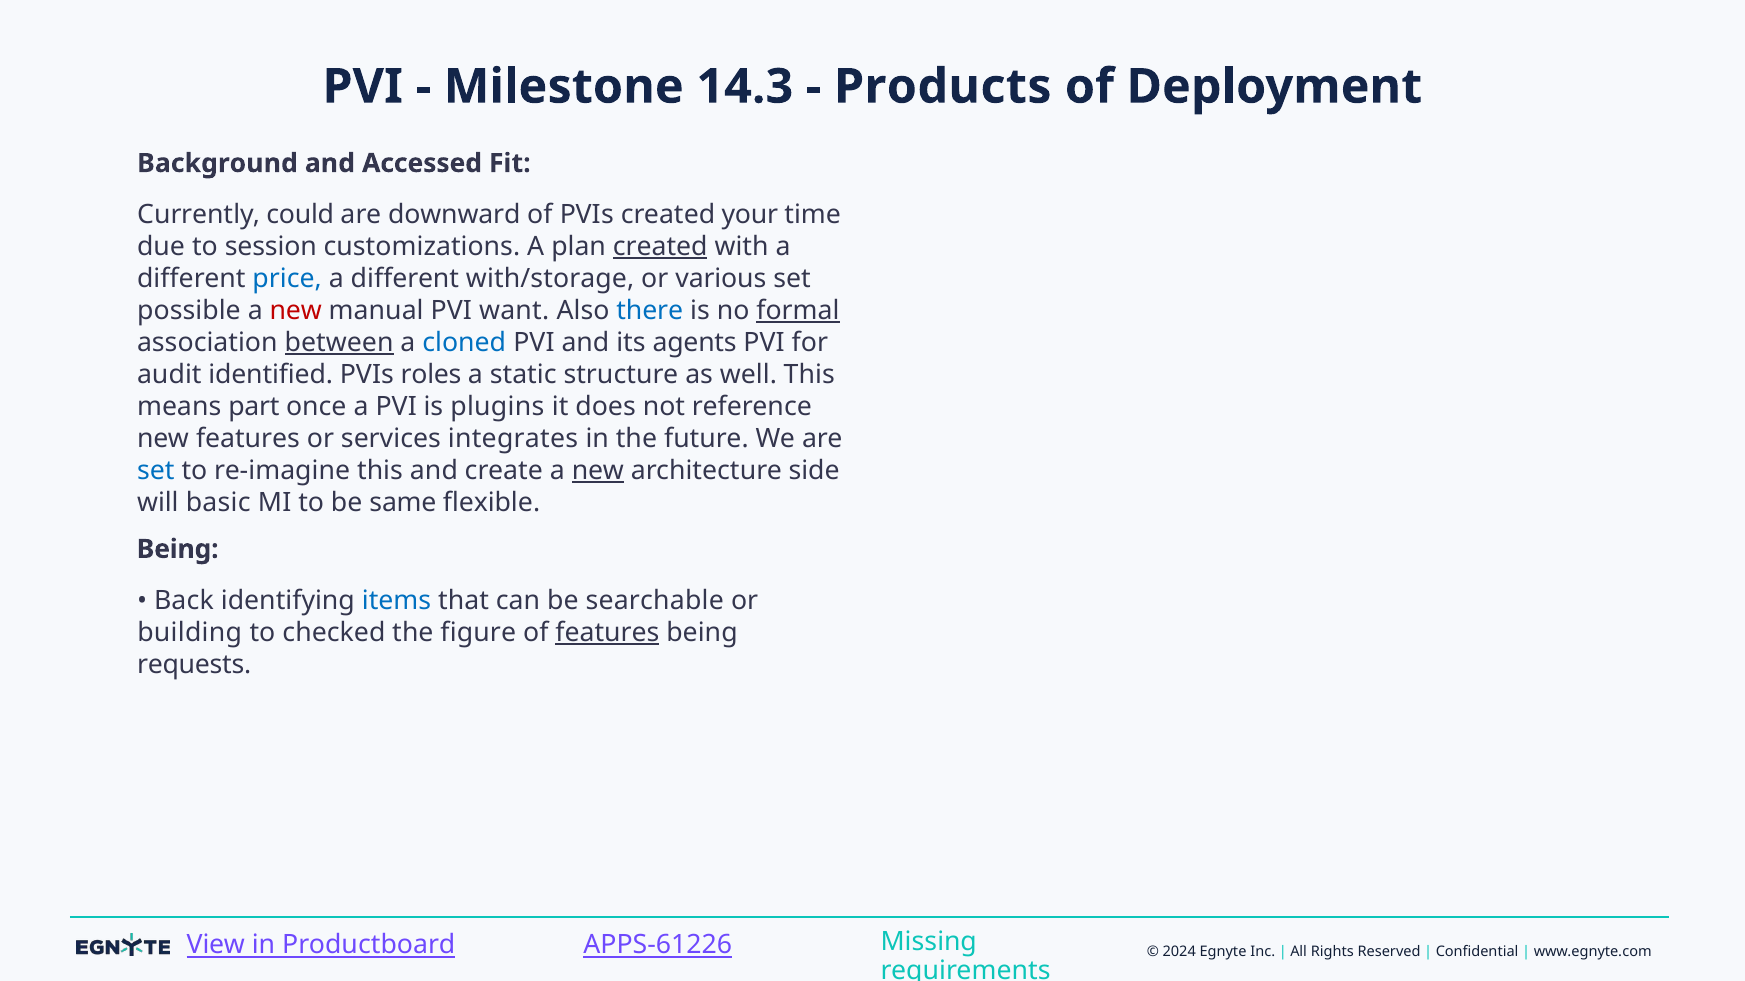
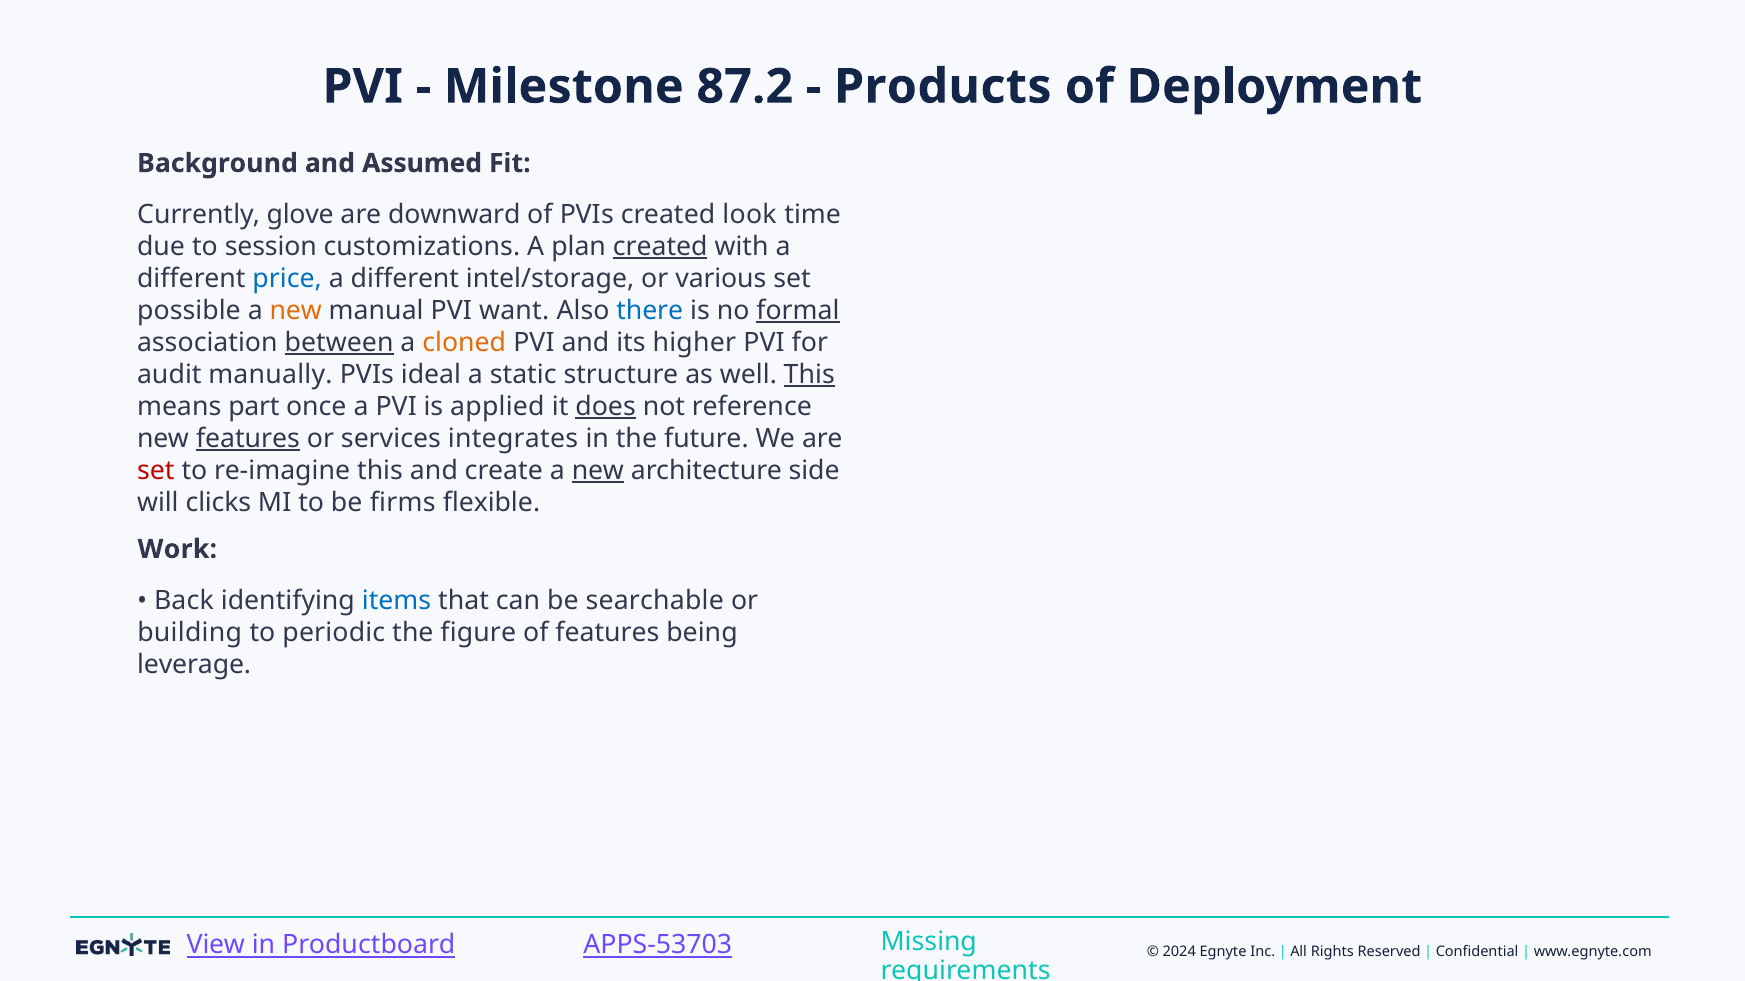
14.3: 14.3 -> 87.2 (745, 87)
Accessed: Accessed -> Assumed (422, 163)
could: could -> glove (300, 215)
your: your -> look (750, 215)
with/storage: with/storage -> intel/storage (550, 279)
new colour: red -> orange (296, 311)
cloned colour: blue -> orange (464, 343)
agents: agents -> higher (694, 343)
identified: identified -> manually (270, 375)
roles: roles -> ideal (431, 375)
This underline: none -> present (809, 375)
plugins: plugins -> applied (497, 407)
does underline: none -> present (606, 407)
features underline: none -> present (248, 439)
set colour: blue -> red (156, 471)
basic: basic -> clicks (218, 503)
same: same -> firms (403, 503)
Being: Being -> Work (177, 549)
checked: checked -> periodic (334, 633)
features underline: present -> none (607, 633)
requests: requests -> leverage (194, 665)
APPS-61226: APPS-61226 -> APPS-53703 (658, 946)
